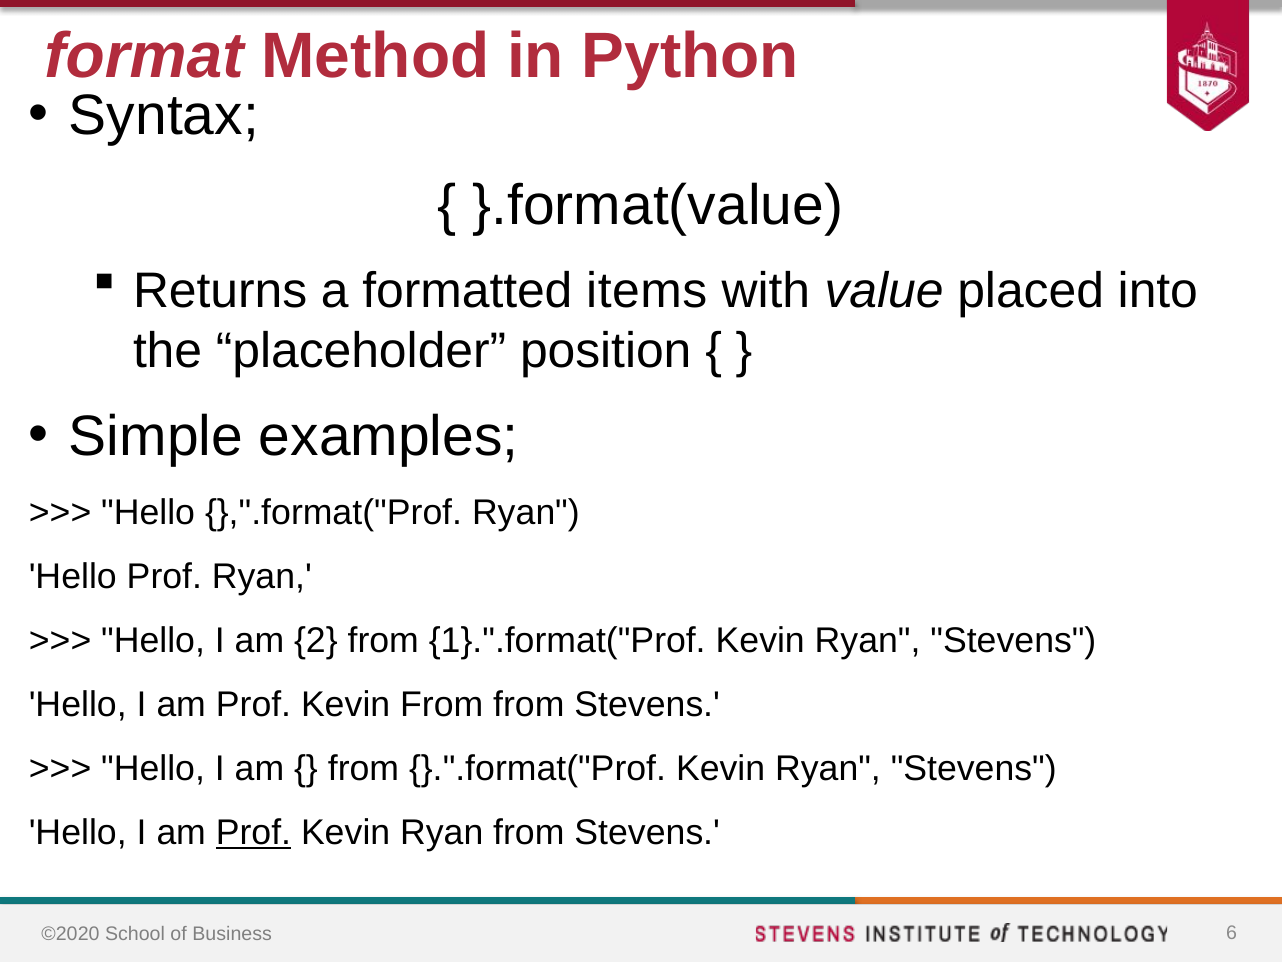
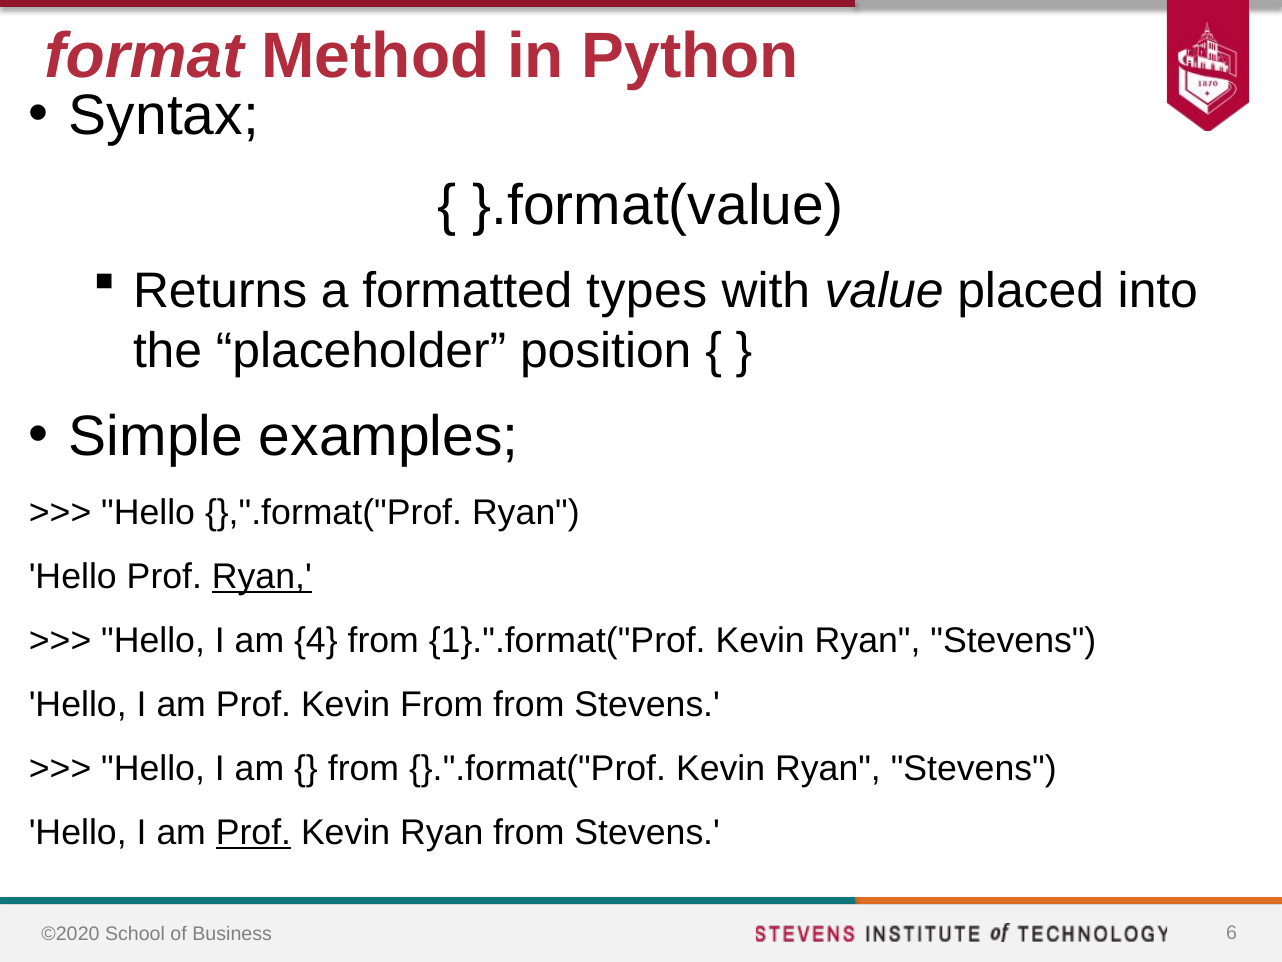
items: items -> types (647, 291)
Ryan underline: none -> present (262, 576)
2: 2 -> 4 (316, 640)
